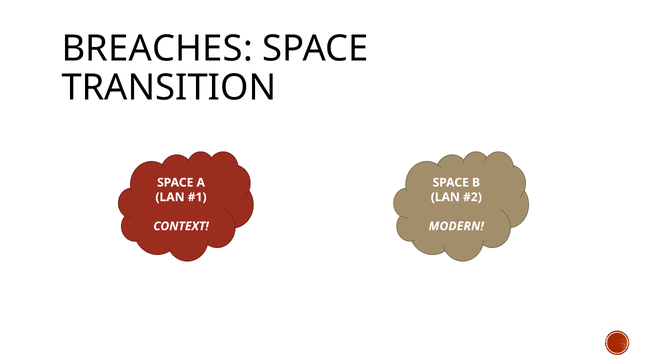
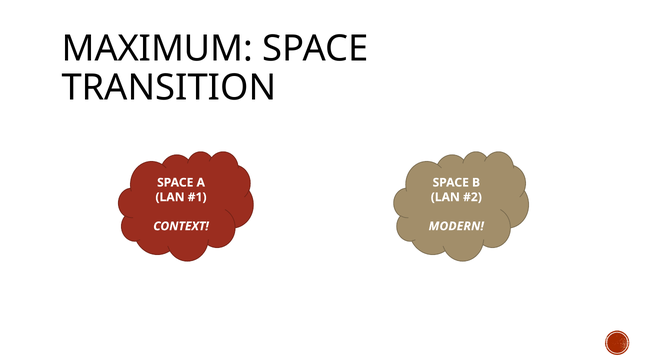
BREACHES: BREACHES -> MAXIMUM (157, 49)
